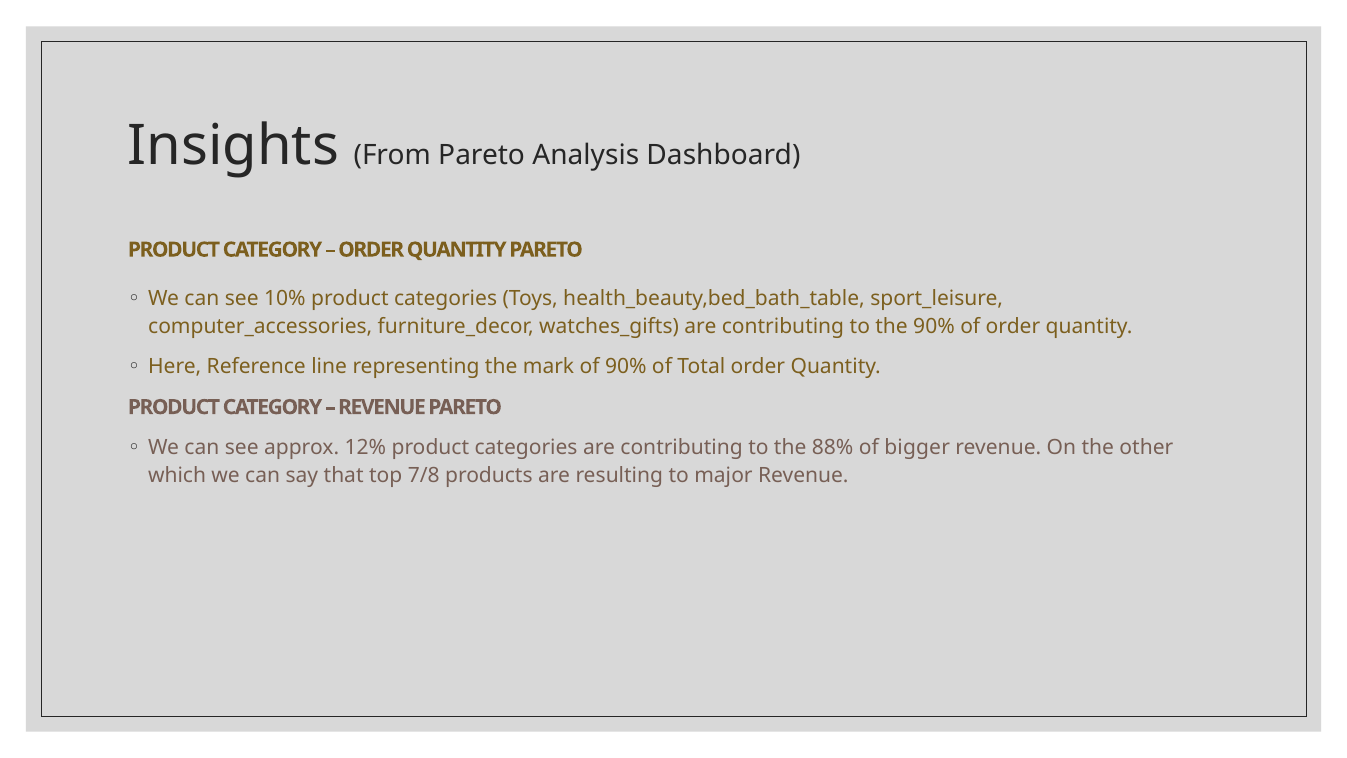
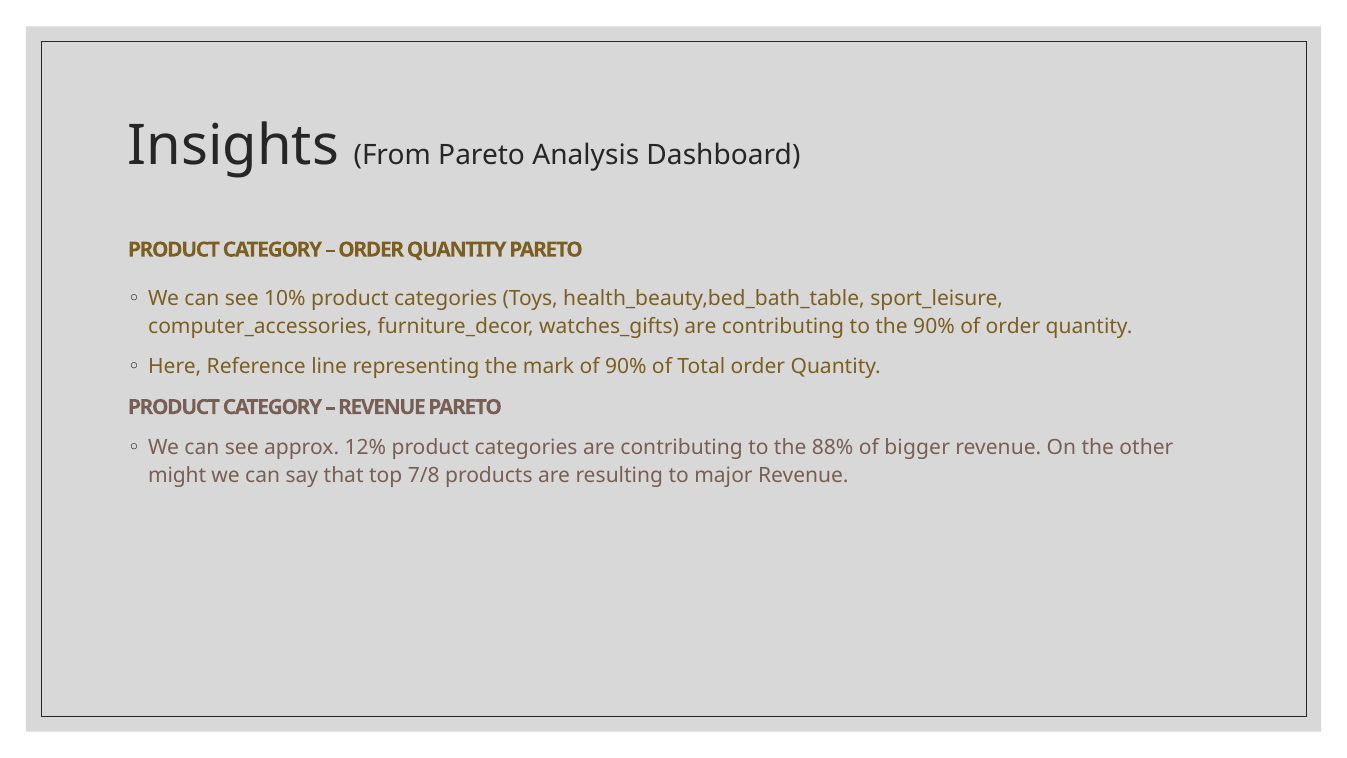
which: which -> might (177, 475)
